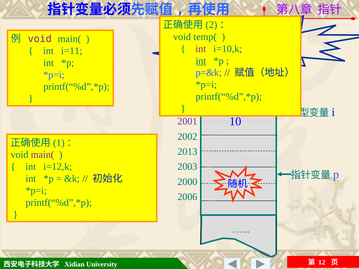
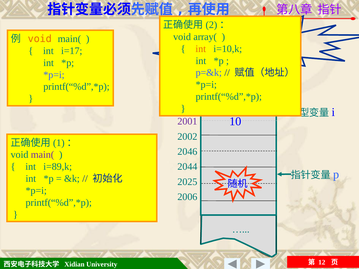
temp(: temp( -> array( (205, 37)
void colour: purple -> orange (40, 39)
int colour: purple -> orange (201, 49)
i=11: i=11 -> i=17 (72, 51)
int underline: present -> none (201, 61)
2013: 2013 -> 2046 (187, 152)
i=12,k: i=12,k -> i=89,k (58, 167)
2003: 2003 -> 2044 (187, 167)
2000: 2000 -> 2025 (187, 182)
